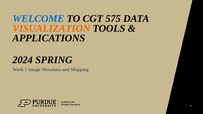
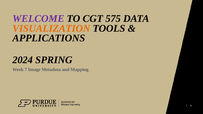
WELCOME colour: blue -> purple (38, 19)
